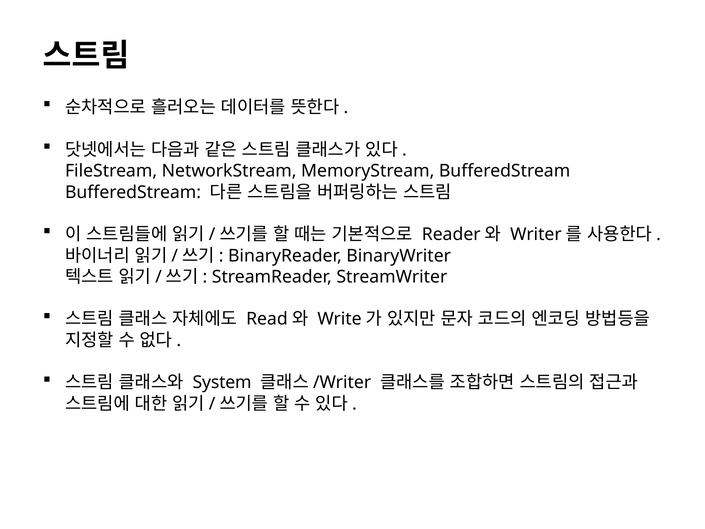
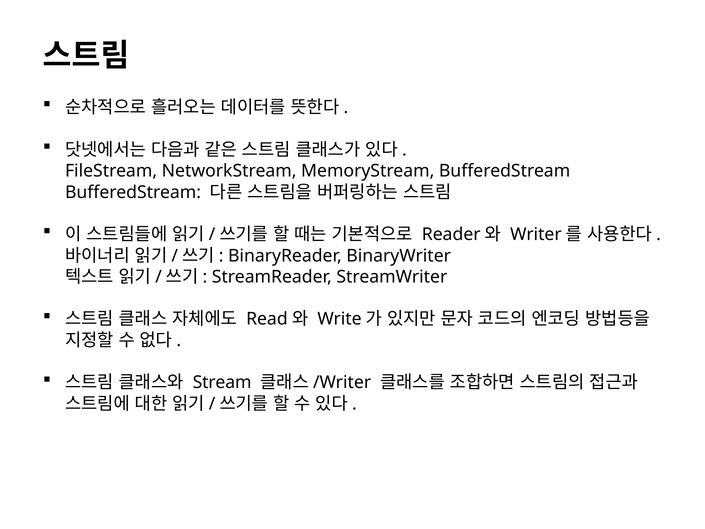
System: System -> Stream (222, 382)
